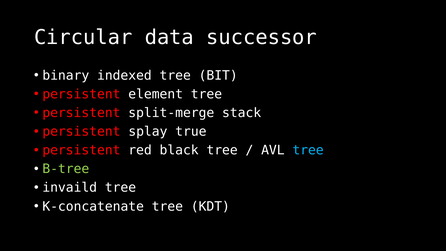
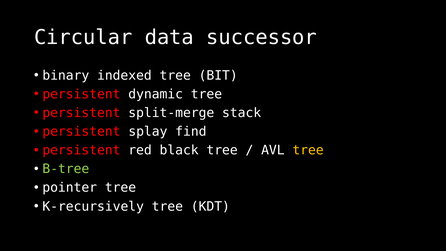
element: element -> dynamic (156, 94)
true: true -> find (191, 132)
tree colour: light blue -> yellow (308, 150)
invaild: invaild -> pointer (70, 188)
K-concatenate: K-concatenate -> K-recursively (93, 206)
